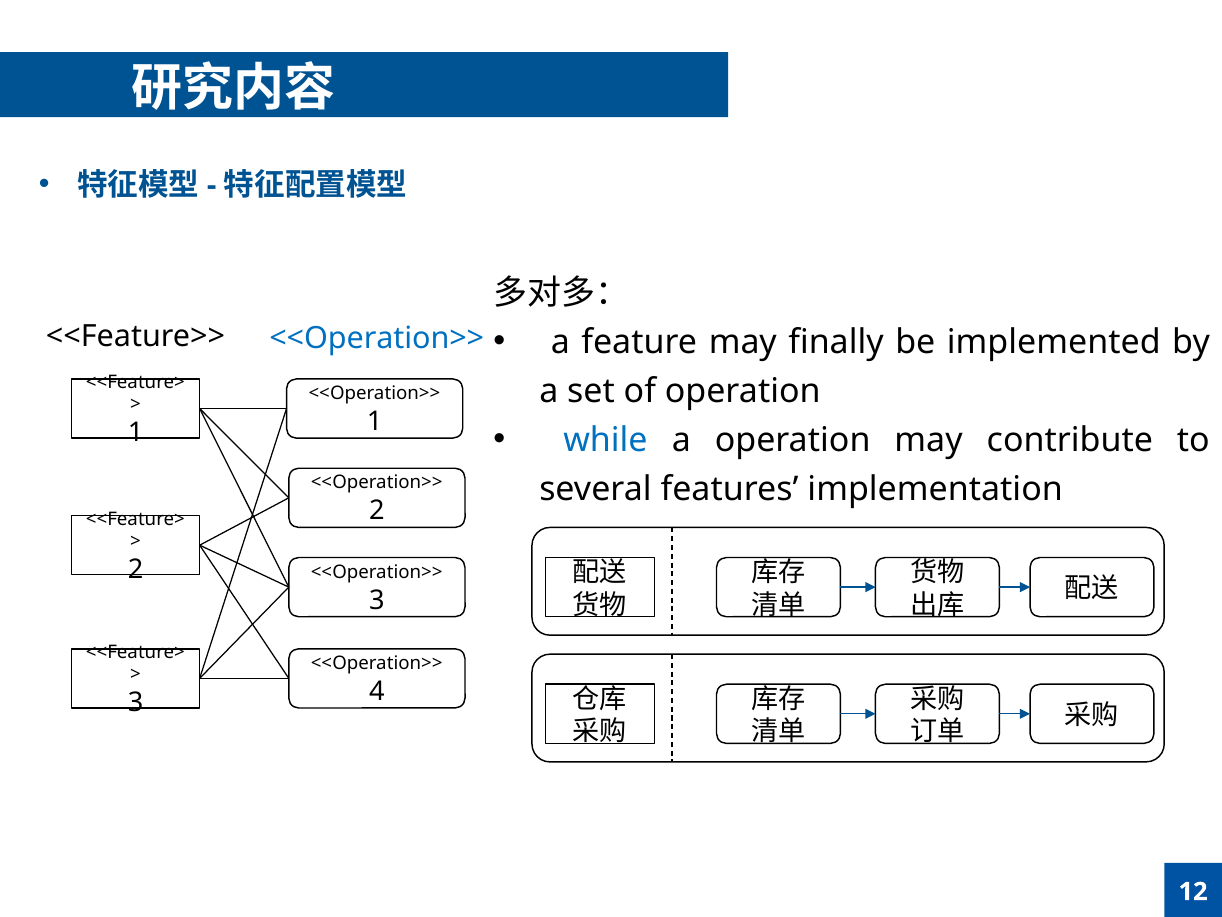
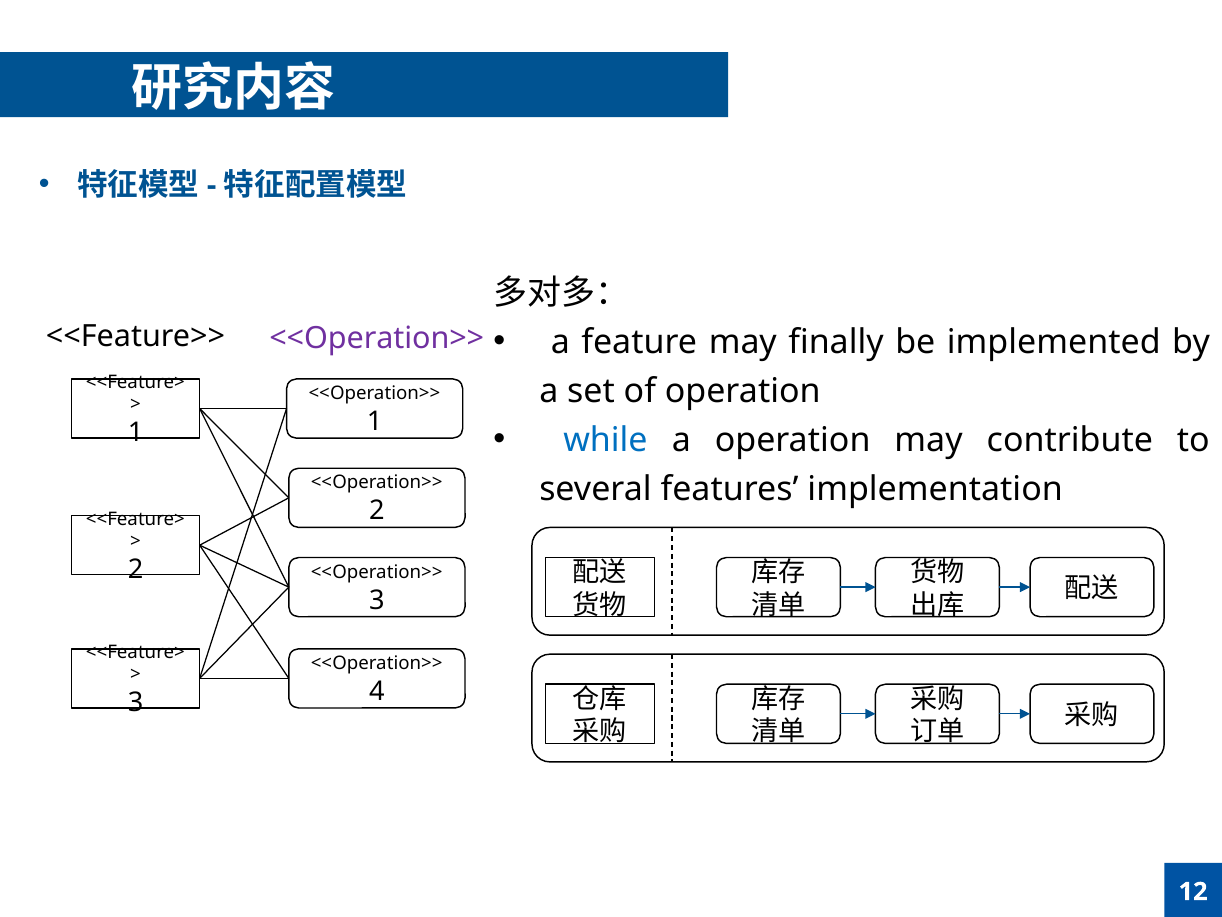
<<Operation>> colour: blue -> purple (377, 339)
